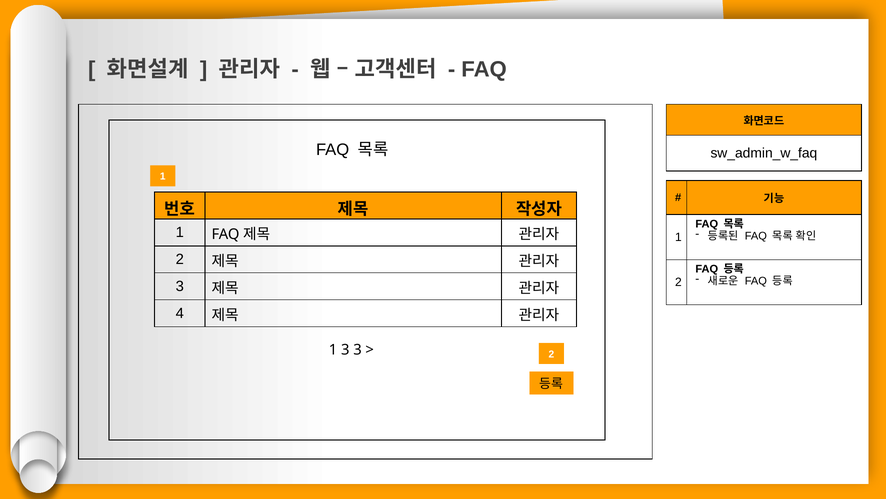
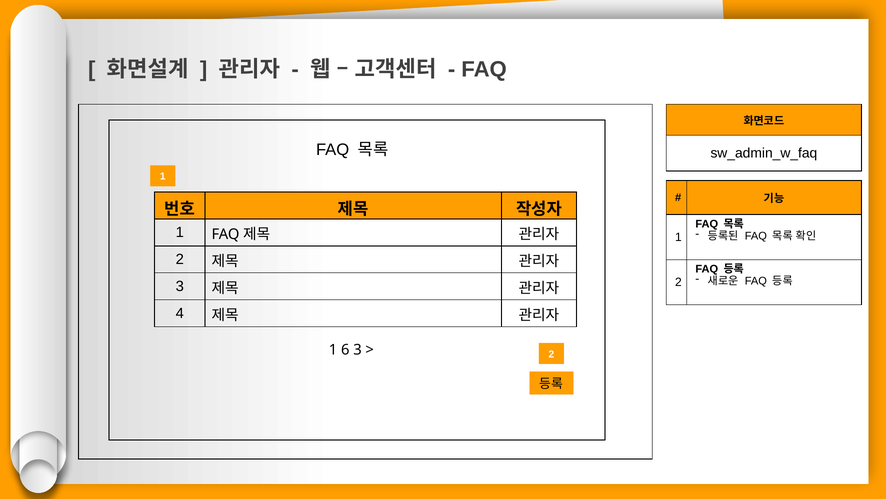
1 3: 3 -> 6 (345, 350)
